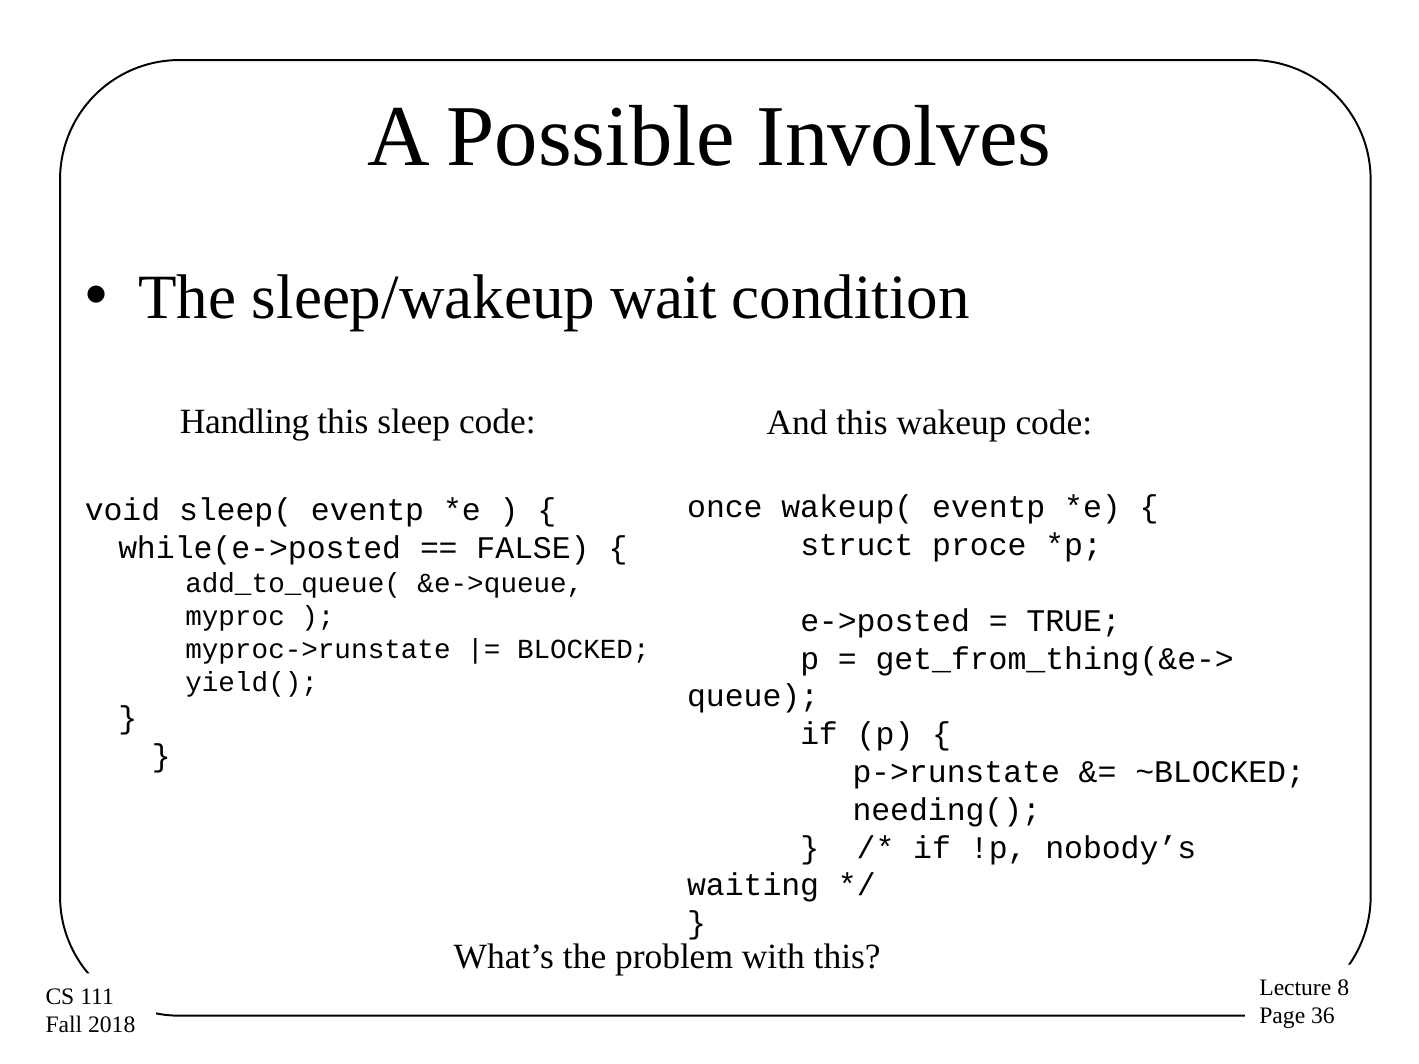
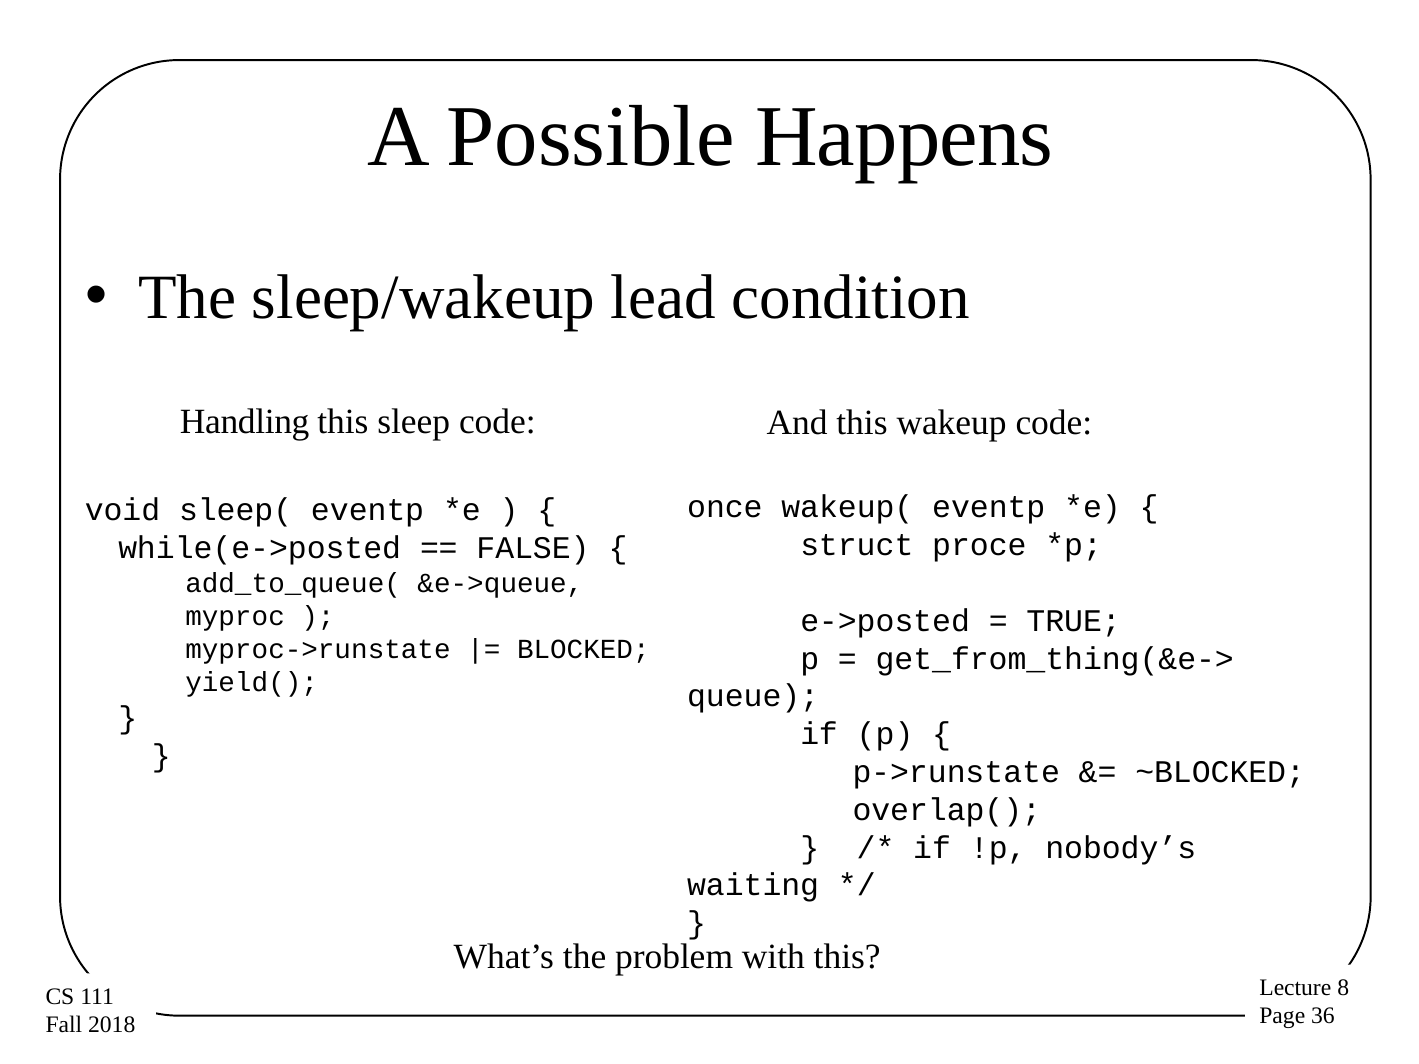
Involves: Involves -> Happens (904, 137)
wait: wait -> lead (663, 298)
needing(: needing( -> overlap( (947, 810)
